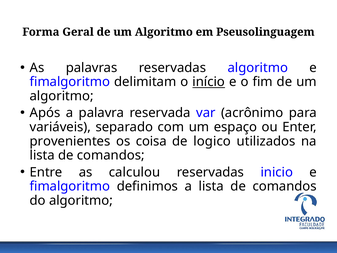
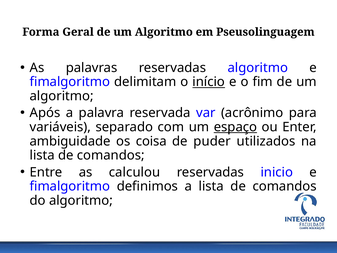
espaço underline: none -> present (235, 127)
provenientes: provenientes -> ambiguidade (70, 141)
logico: logico -> puder (212, 141)
